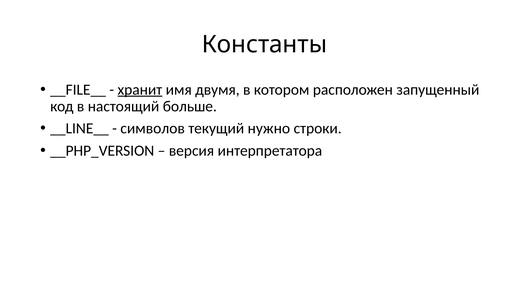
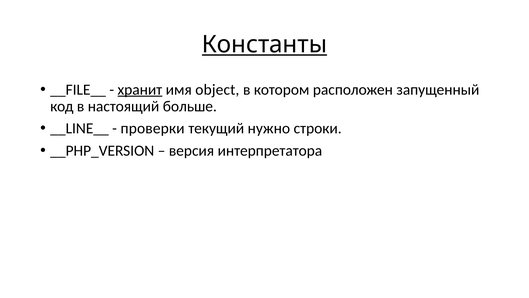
Константы underline: none -> present (264, 44)
двумя: двумя -> object (217, 89)
символов: символов -> проверки (153, 128)
